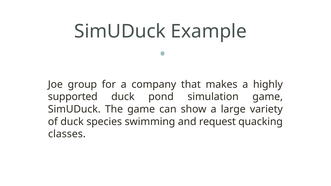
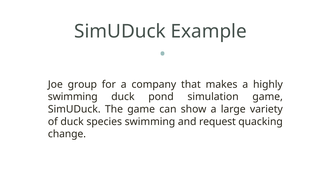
supported: supported -> swimming (73, 97)
classes: classes -> change (67, 134)
